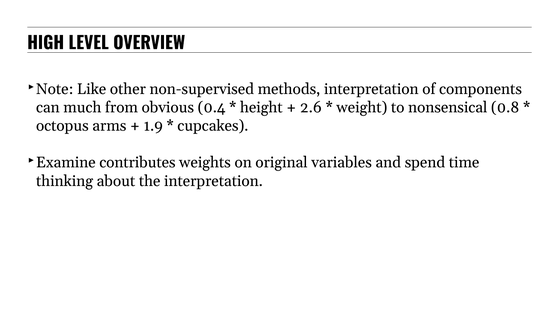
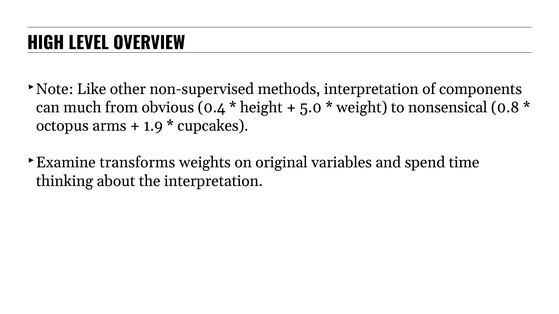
2.6: 2.6 -> 5.0 (311, 107)
contributes: contributes -> transforms (137, 163)
